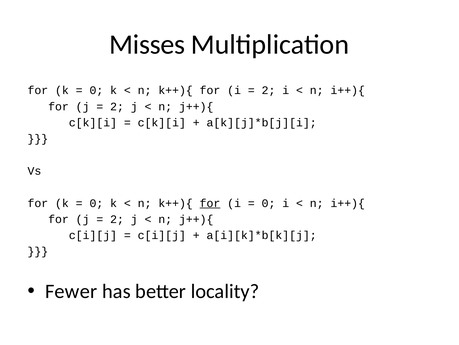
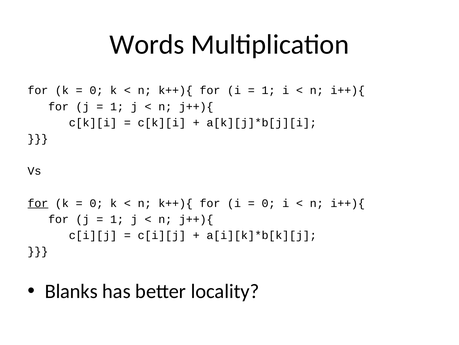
Misses: Misses -> Words (147, 44)
2: 2 -> 1 (269, 90)
2: 2 -> 1 (117, 106)
for underline: none -> present (38, 203)
for underline: present -> none (210, 203)
2: 2 -> 1 (117, 219)
Fewer: Fewer -> Blanks (71, 291)
